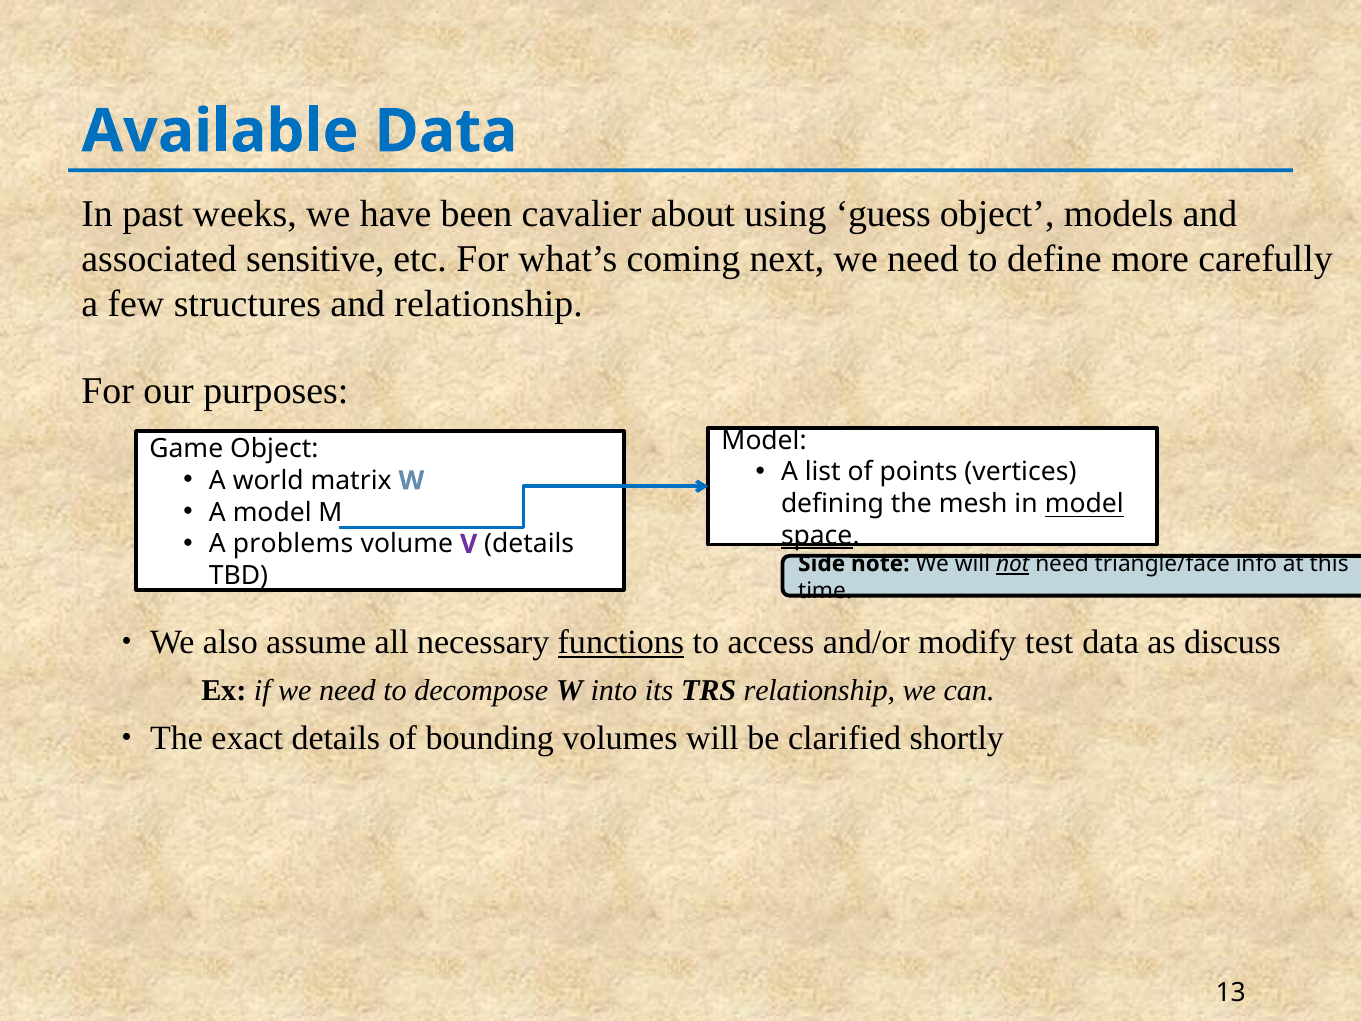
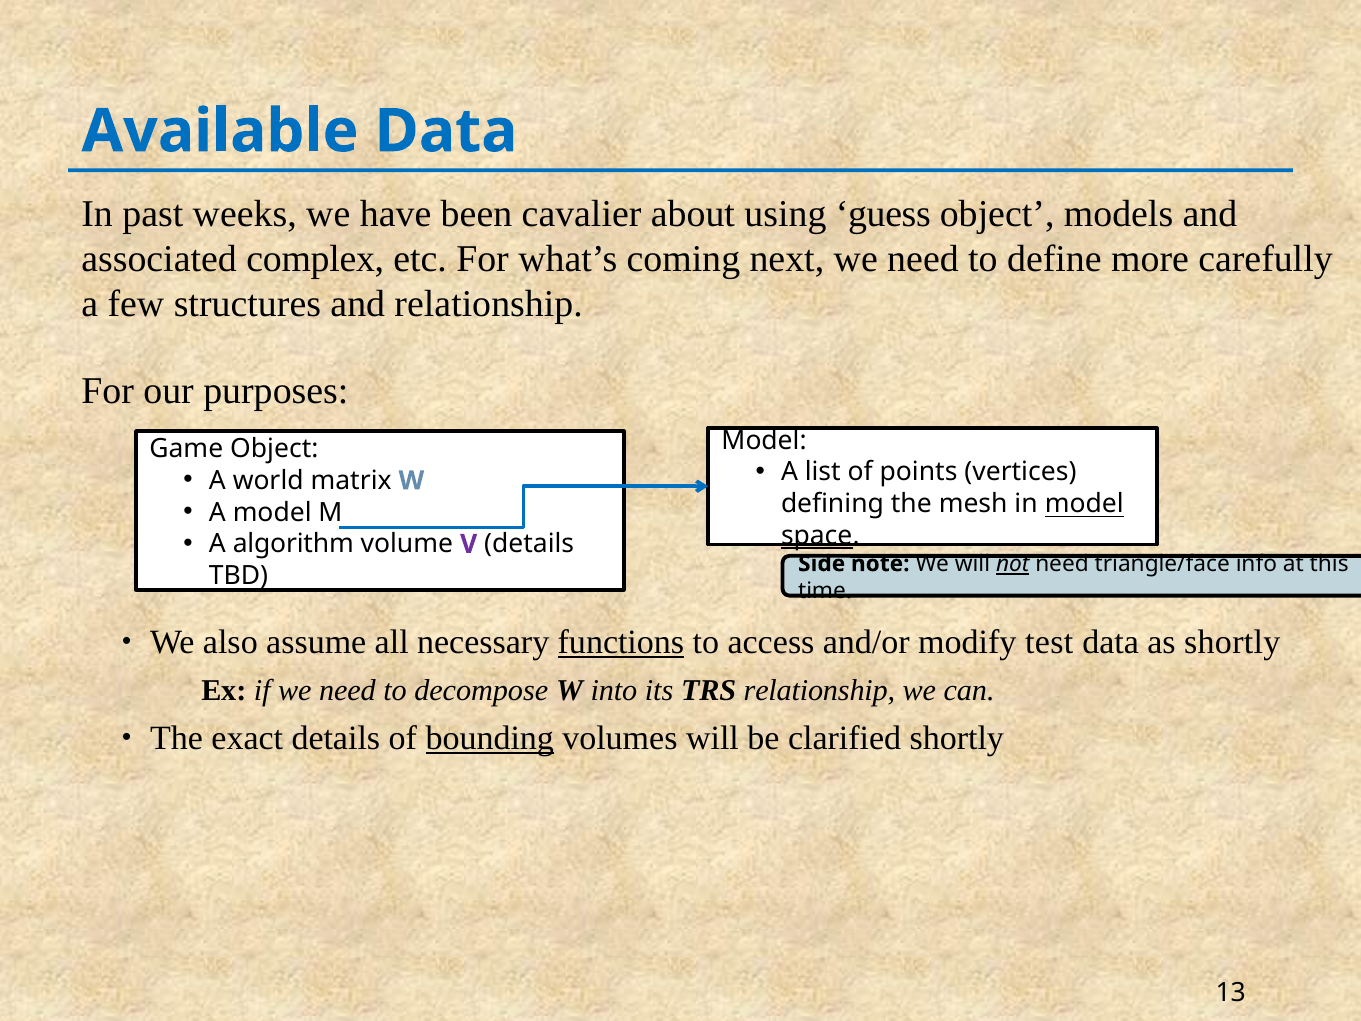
sensitive: sensitive -> complex (315, 259)
problems: problems -> algorithm (293, 544)
as discuss: discuss -> shortly (1232, 642)
bounding underline: none -> present (490, 738)
